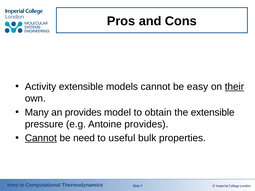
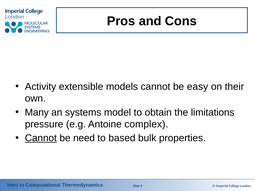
their underline: present -> none (234, 87)
an provides: provides -> systems (83, 113)
the extensible: extensible -> limitations (213, 113)
Antoine provides: provides -> complex (146, 124)
useful: useful -> based (122, 138)
